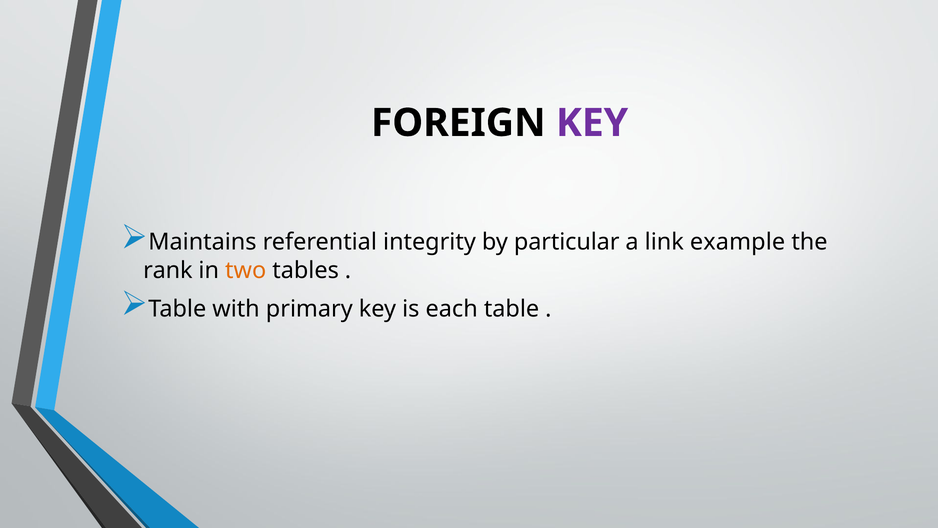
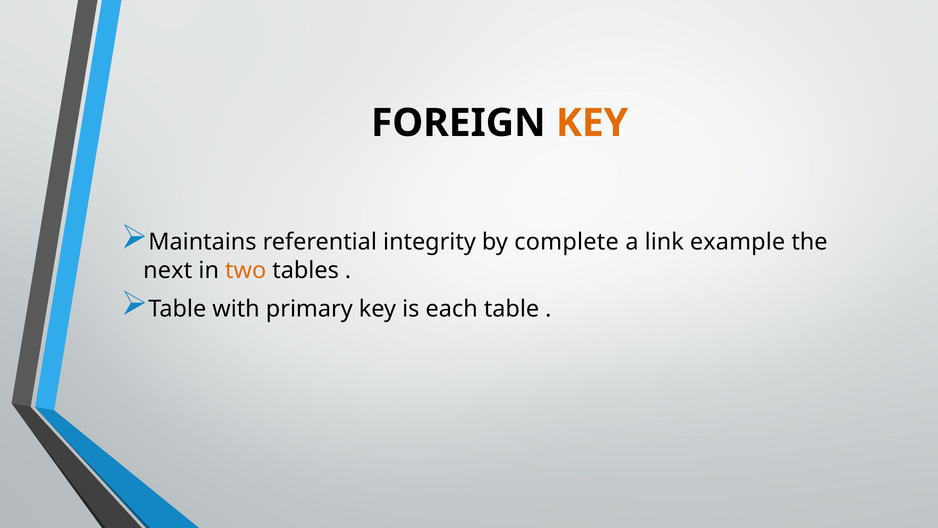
KEY colour: purple -> orange (592, 123)
particular: particular -> complete (567, 242)
rank: rank -> next (168, 270)
